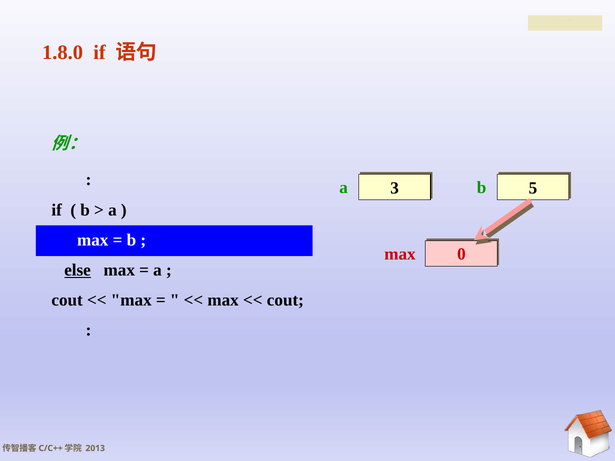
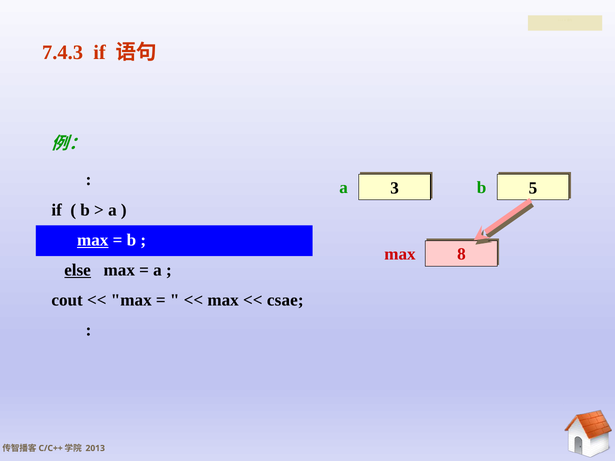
1.8.0: 1.8.0 -> 7.4.3 (63, 53)
max underline: none -> present (93, 240)
0: 0 -> 8 (461, 254)
cout: cout -> csae (285, 300)
